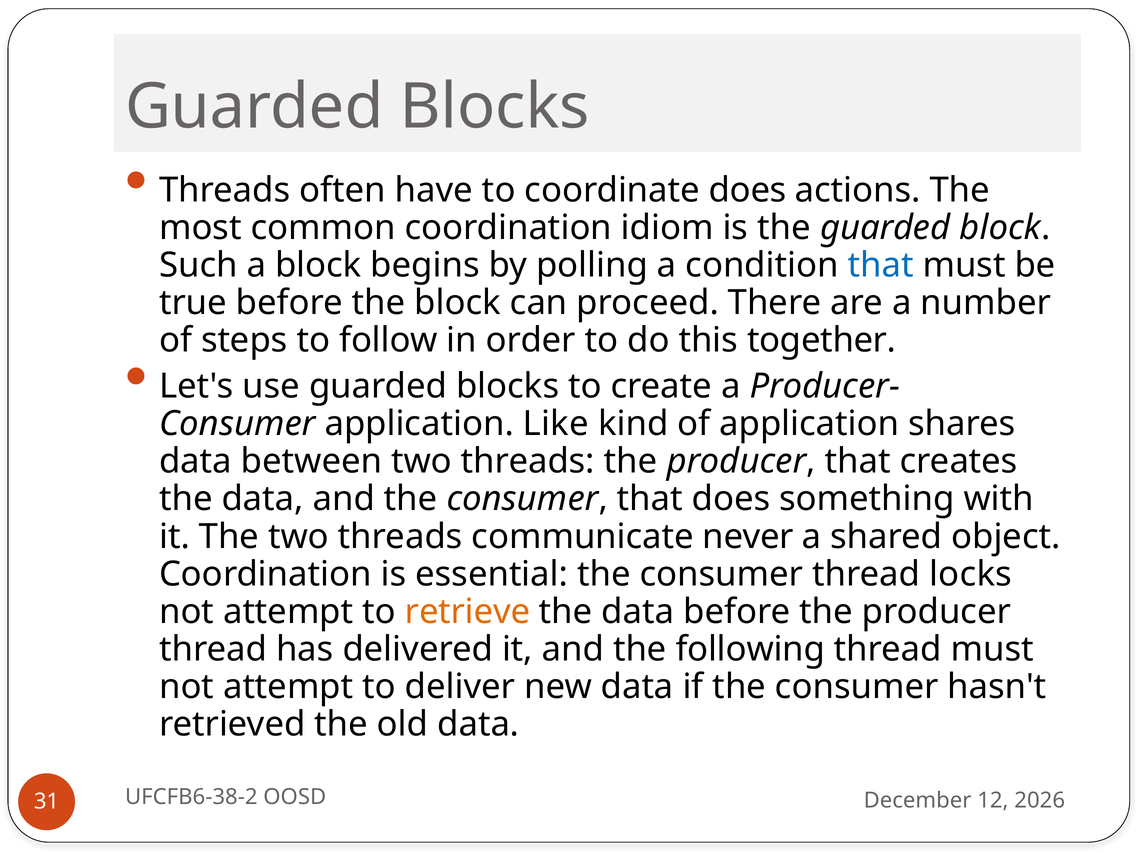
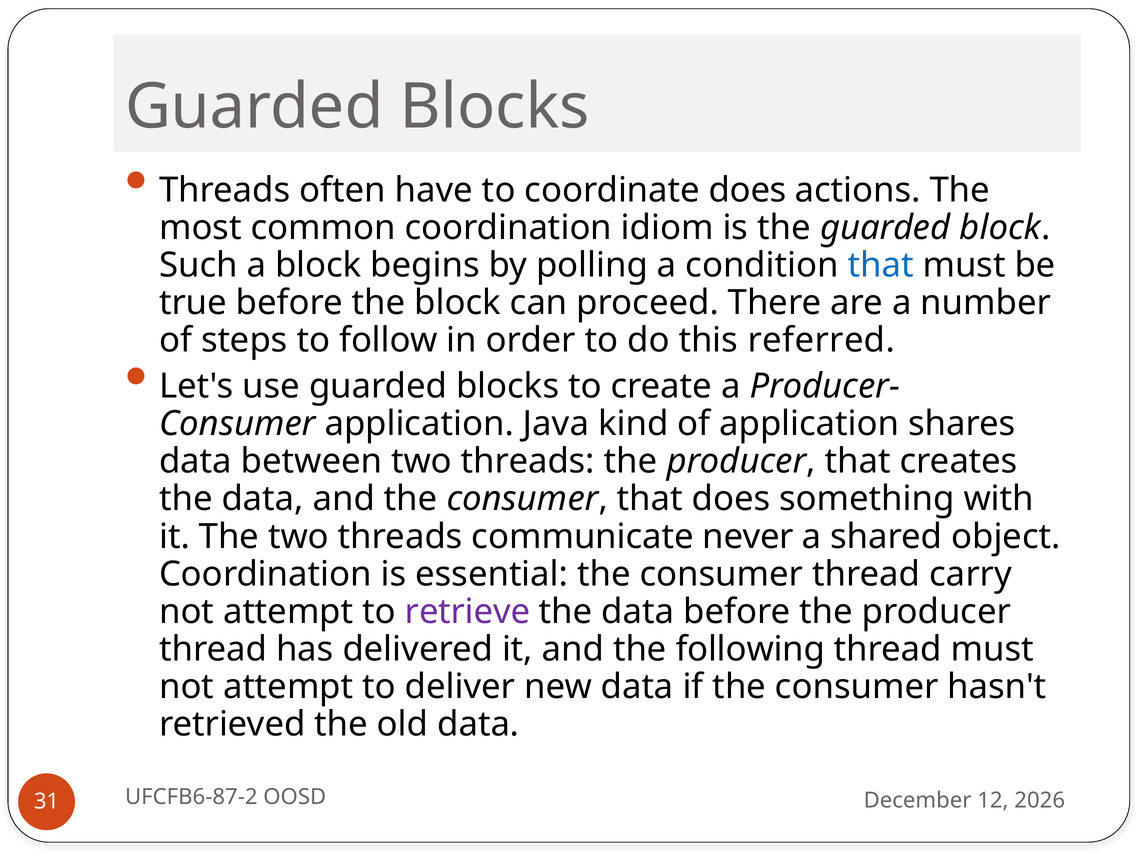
together: together -> referred (821, 340)
Like: Like -> Java (556, 424)
locks: locks -> carry (971, 574)
retrieve colour: orange -> purple (468, 611)
UFCFB6-38-2: UFCFB6-38-2 -> UFCFB6-87-2 (191, 796)
